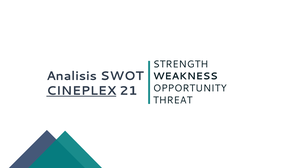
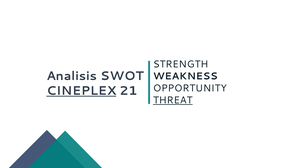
THREAT underline: none -> present (173, 100)
